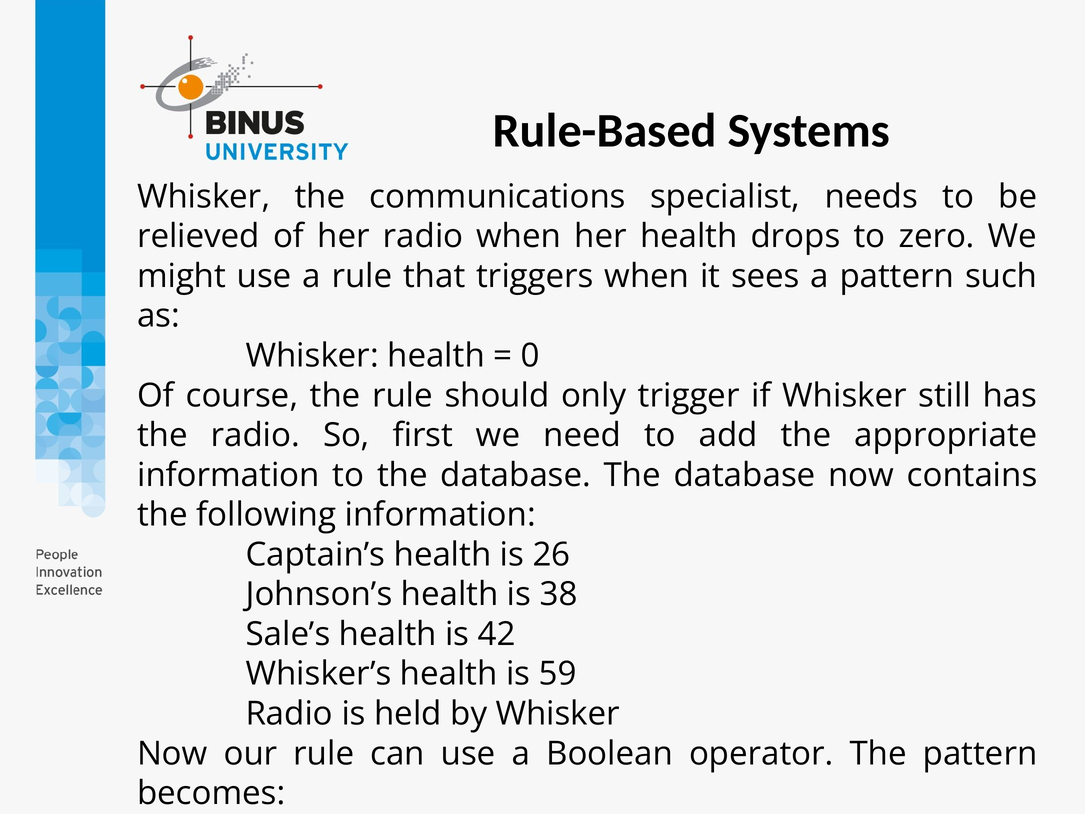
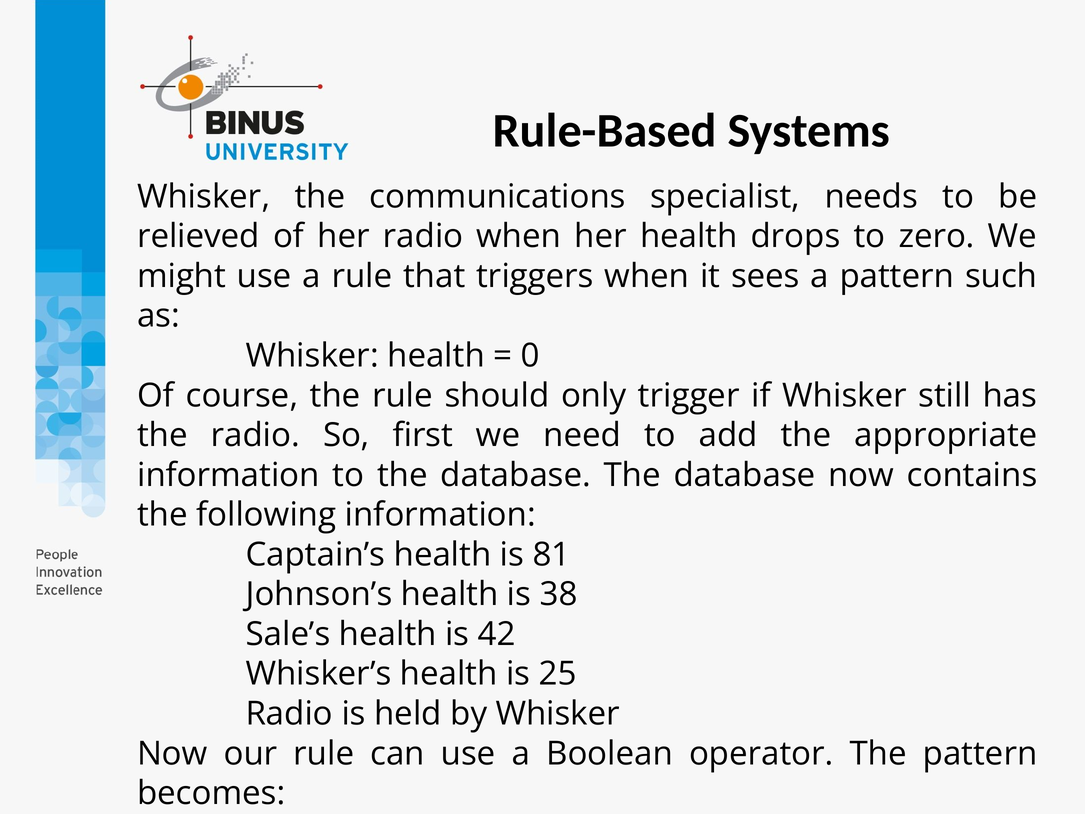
26: 26 -> 81 (551, 555)
59: 59 -> 25 (558, 674)
